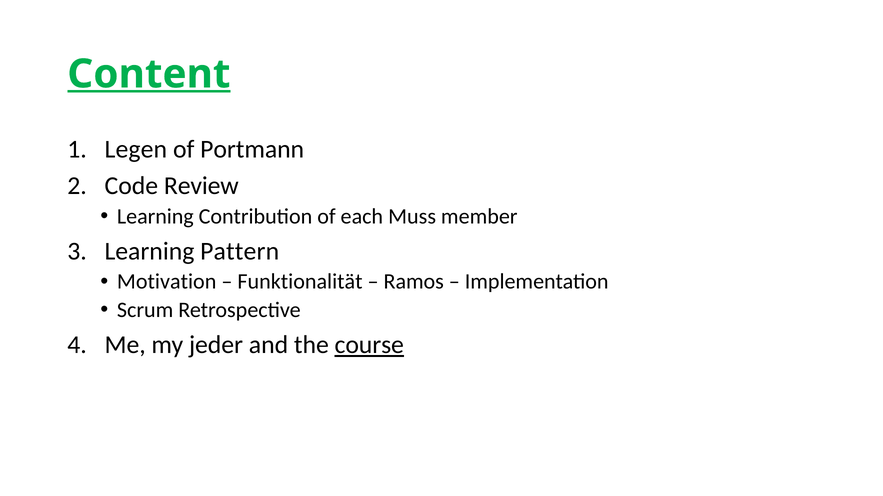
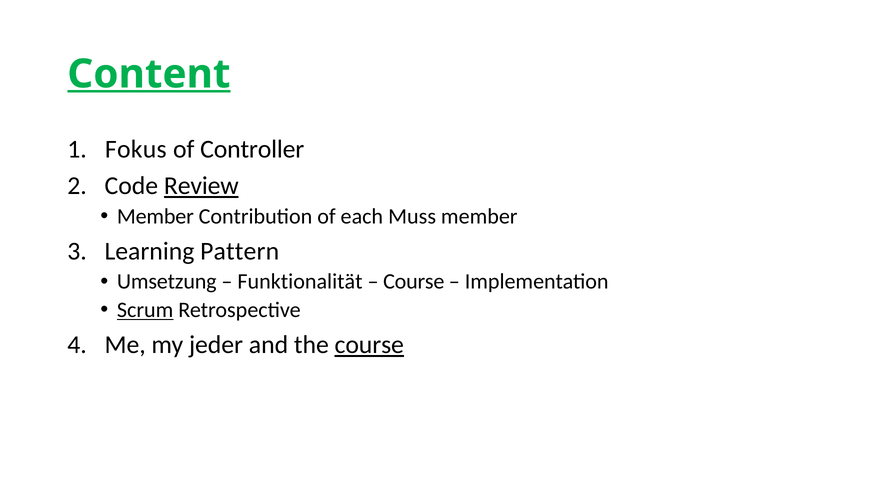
Legen: Legen -> Fokus (136, 149)
Portmann: Portmann -> Controller (252, 149)
Review underline: none -> present (201, 186)
Learning: Learning -> Member (155, 217)
Motivation: Motivation -> Umsetzung (167, 282)
Ramos: Ramos -> Course (414, 282)
Scrum underline: none -> present (145, 310)
